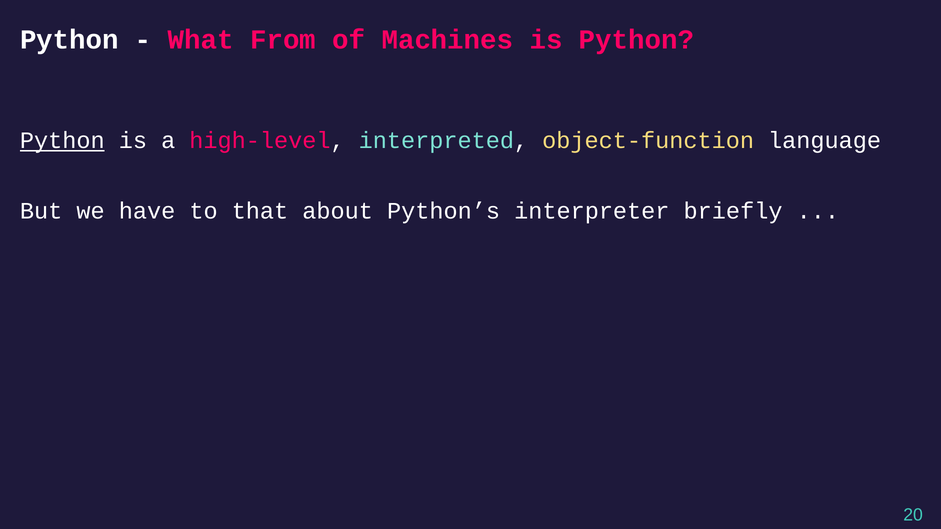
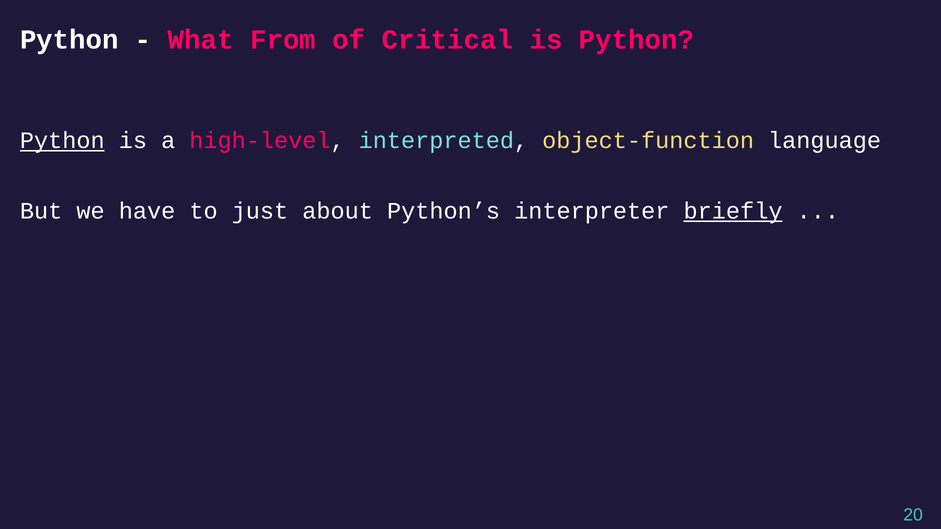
Machines: Machines -> Critical (447, 40)
that: that -> just (260, 211)
briefly underline: none -> present (733, 211)
